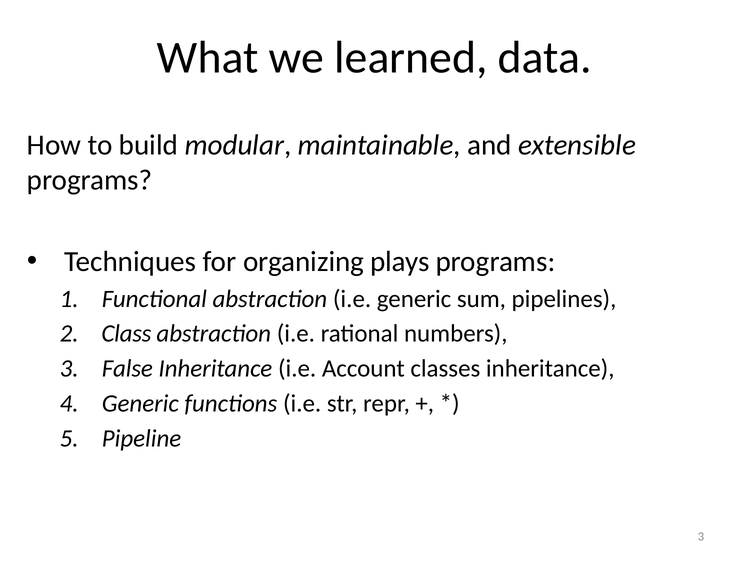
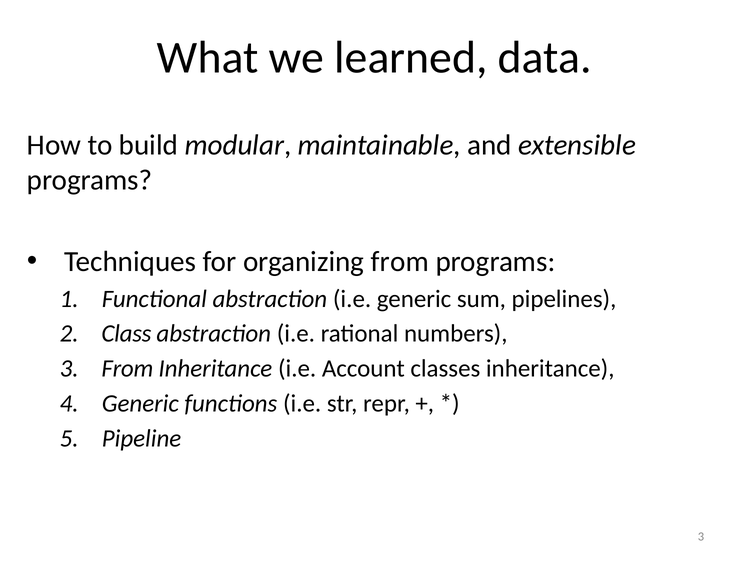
organizing plays: plays -> from (400, 261)
3 False: False -> From (127, 369)
